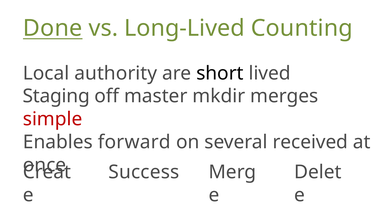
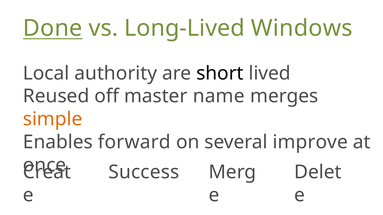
Counting: Counting -> Windows (302, 28)
Staging: Staging -> Reused (56, 96)
mkdir: mkdir -> name (219, 96)
simple colour: red -> orange (53, 119)
received: received -> improve (310, 142)
